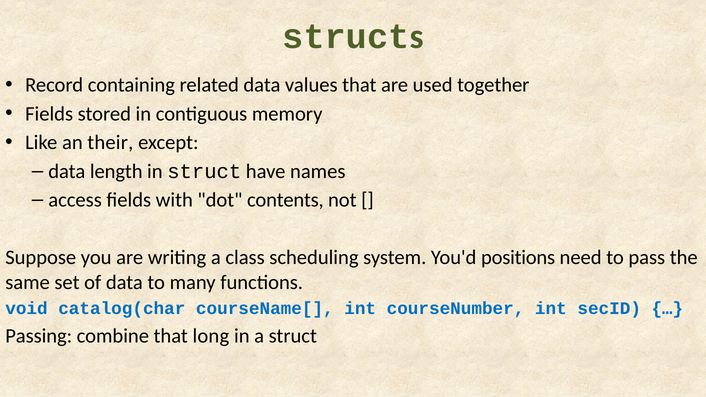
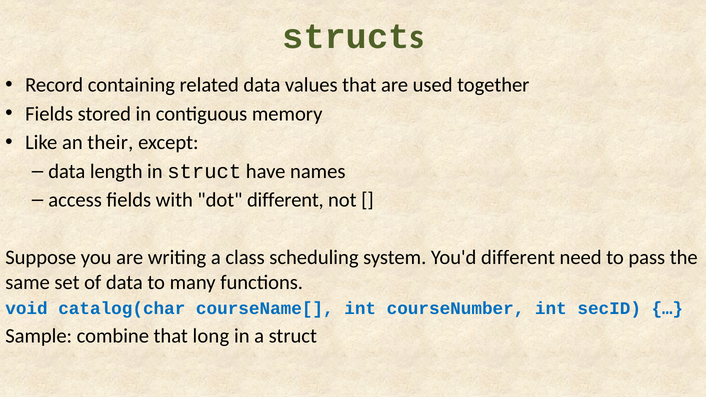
dot contents: contents -> different (285, 200)
You'd positions: positions -> different (518, 258)
Passing: Passing -> Sample (39, 336)
